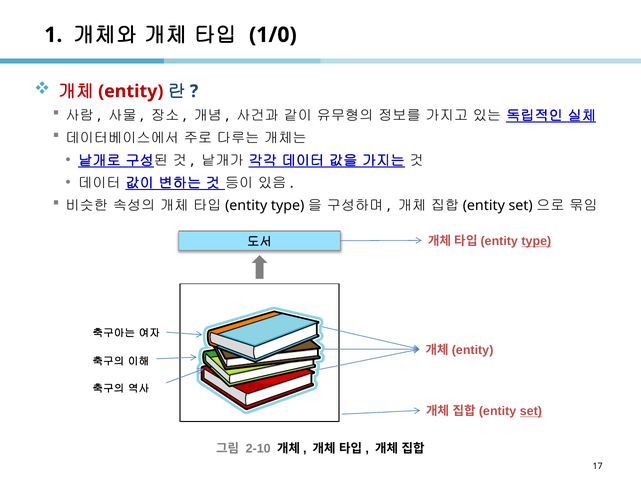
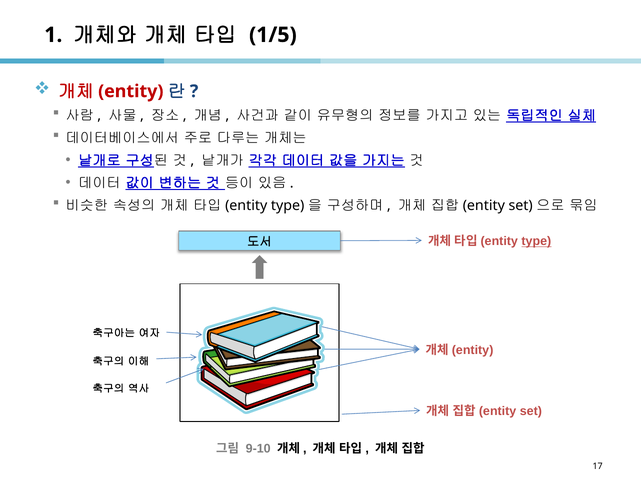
1/0: 1/0 -> 1/5 (273, 35)
set underline: present -> none (531, 411)
2-10: 2-10 -> 9-10 (258, 448)
